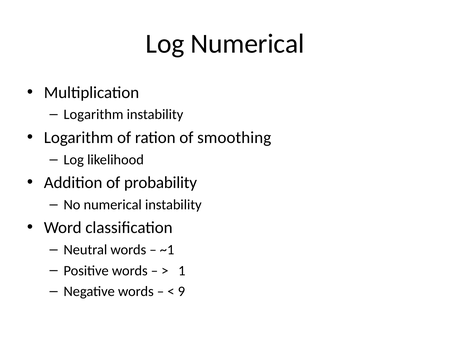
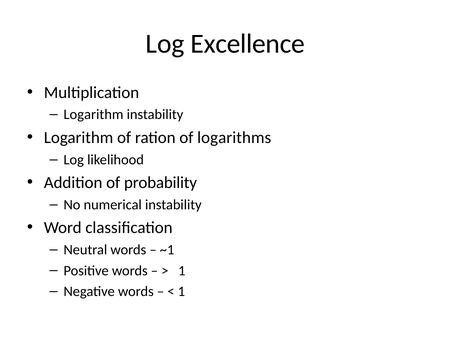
Log Numerical: Numerical -> Excellence (248, 44)
smoothing: smoothing -> logarithms (234, 137)
9: 9 -> 1 (181, 291)
